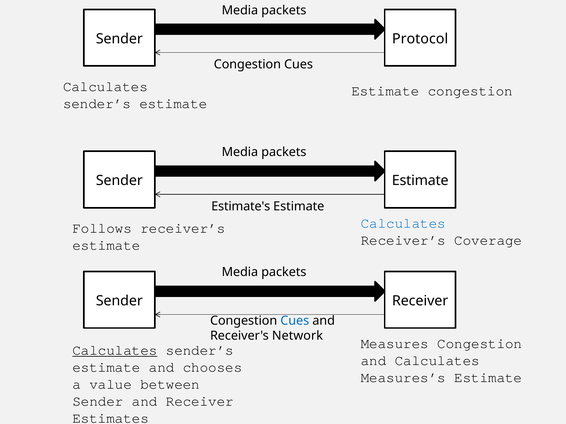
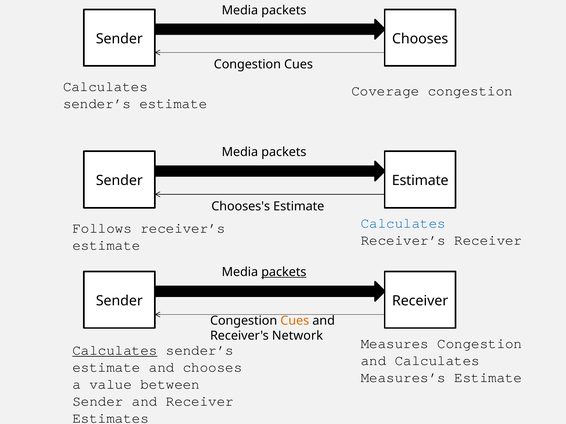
Protocol: Protocol -> Chooses (420, 39)
Estimate: Estimate -> Coverage (385, 91)
Estimate's: Estimate's -> Chooses's (241, 207)
Receiver’s Coverage: Coverage -> Receiver (488, 241)
packets underline: none -> present (284, 272)
Cues colour: blue -> orange (295, 321)
